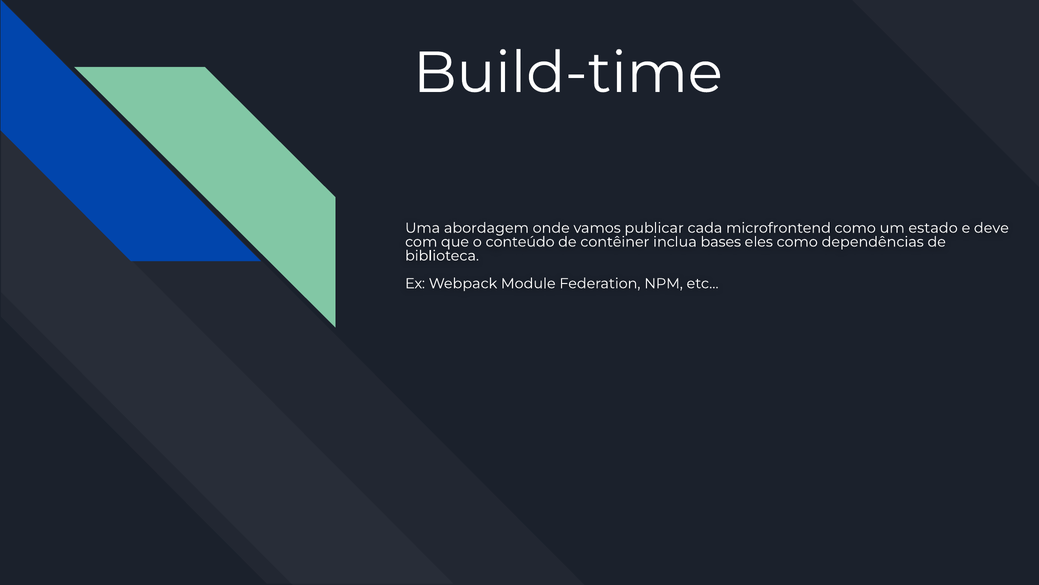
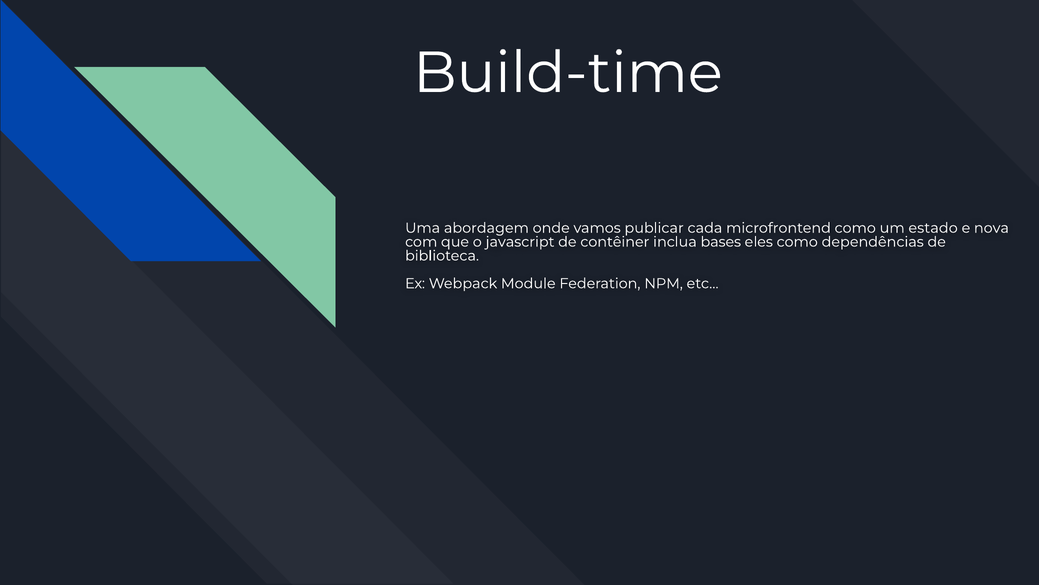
deve: deve -> nova (991, 228)
conteúdo: conteúdo -> javascript (520, 242)
